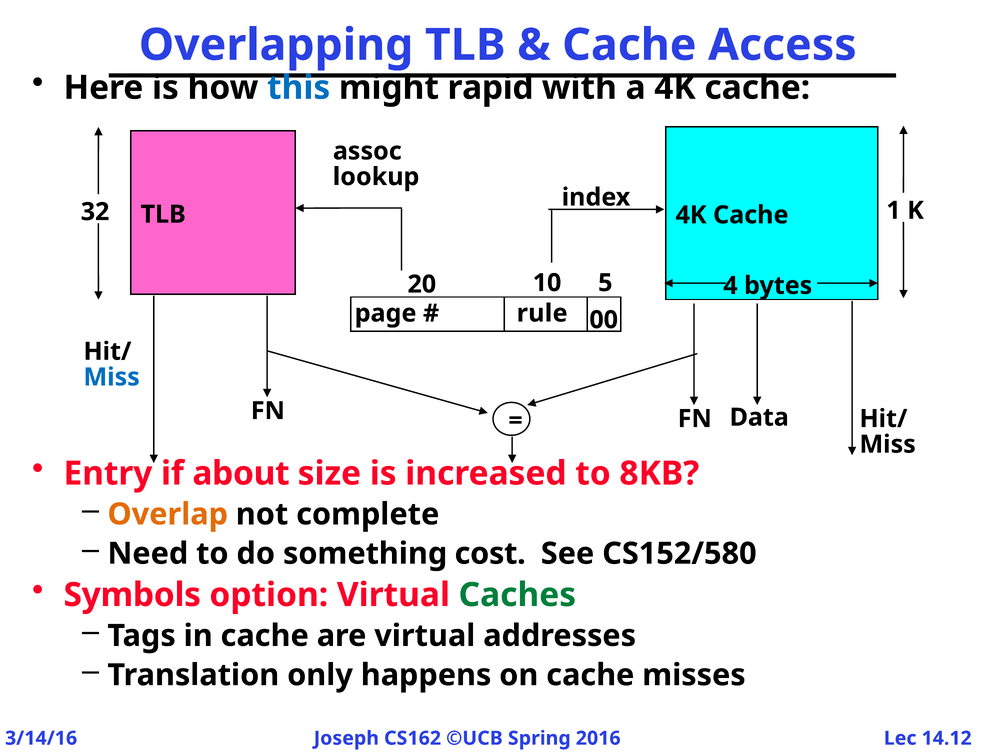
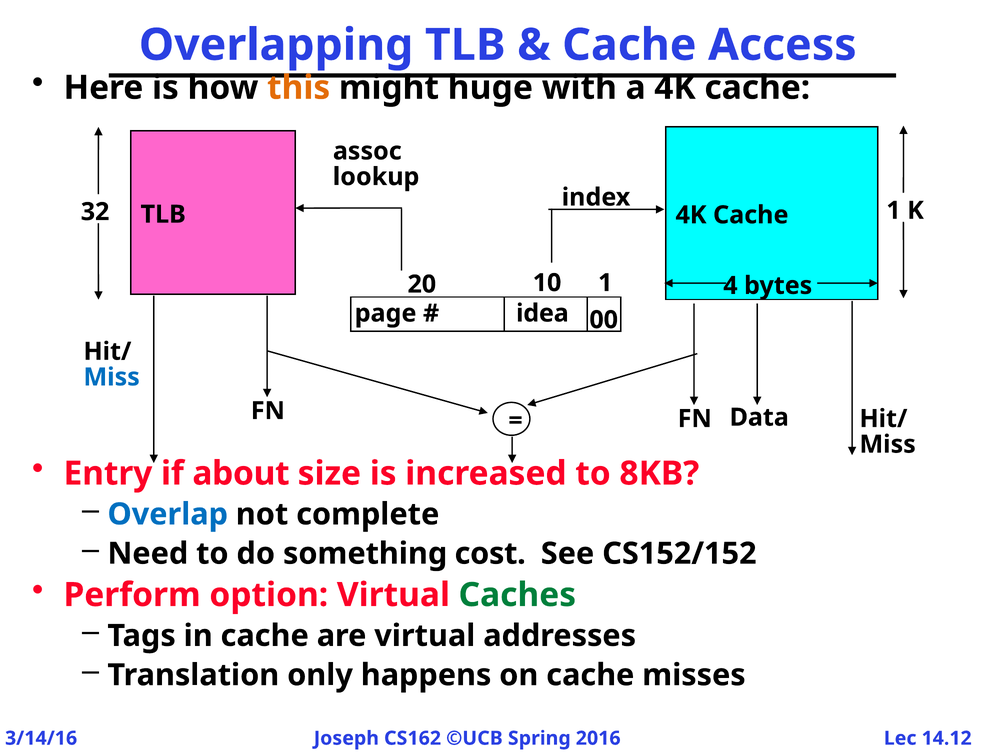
this colour: blue -> orange (299, 88)
rapid: rapid -> huge (490, 88)
10 5: 5 -> 1 (605, 283)
rule: rule -> idea (542, 313)
Overlap colour: orange -> blue (168, 514)
CS152/580: CS152/580 -> CS152/152 (679, 553)
Symbols: Symbols -> Perform (132, 595)
